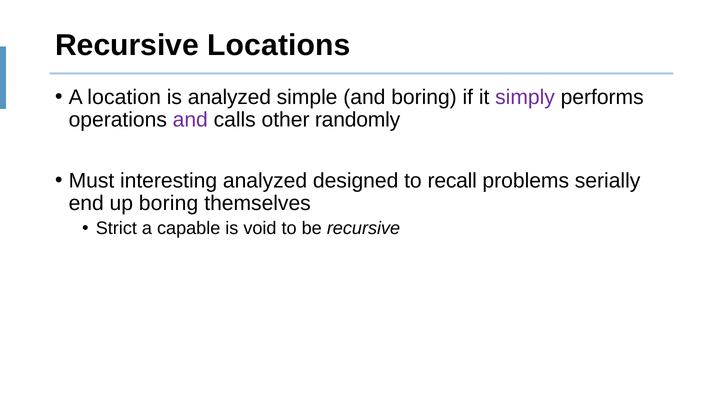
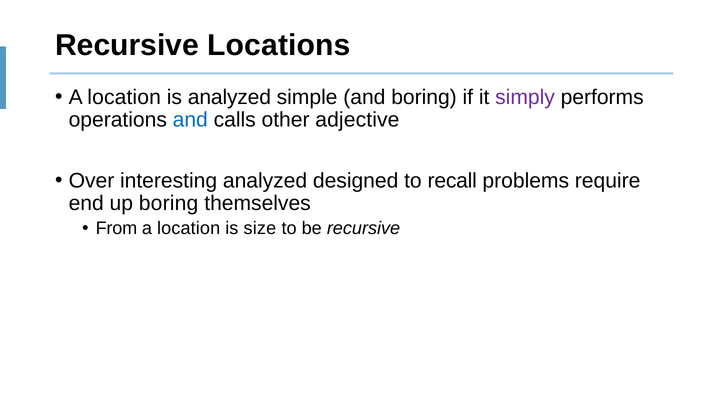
and colour: purple -> blue (190, 120)
randomly: randomly -> adjective (357, 120)
Must: Must -> Over (91, 180)
serially: serially -> require (608, 180)
Strict: Strict -> From (116, 228)
capable: capable -> location (189, 228)
void: void -> size (260, 228)
